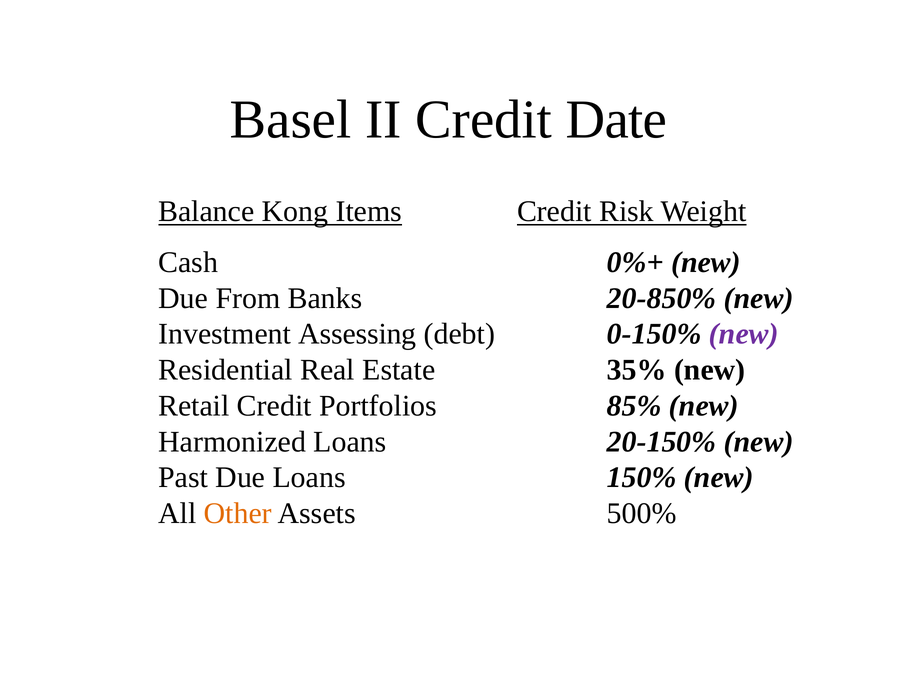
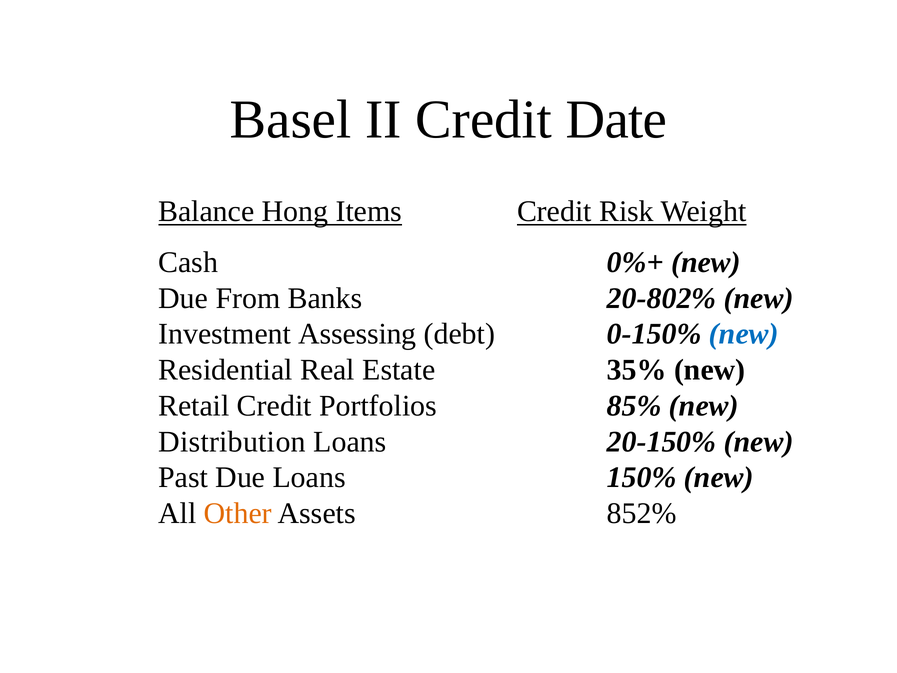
Kong: Kong -> Hong (295, 211)
20-850%: 20-850% -> 20-802% (662, 298)
new colour: purple -> blue (744, 334)
Harmonized: Harmonized -> Distribution (232, 442)
500%: 500% -> 852% (642, 513)
